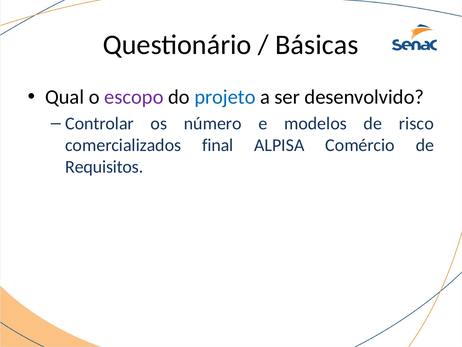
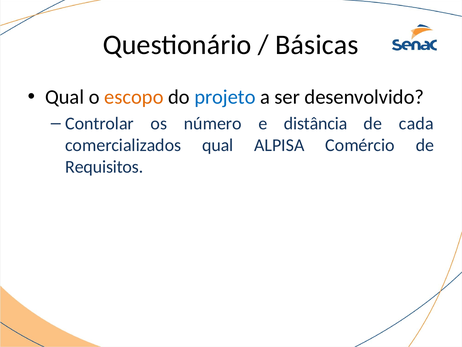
escopo colour: purple -> orange (134, 97)
modelos: modelos -> distância (316, 123)
risco: risco -> cada (416, 123)
comercializados final: final -> qual (218, 145)
